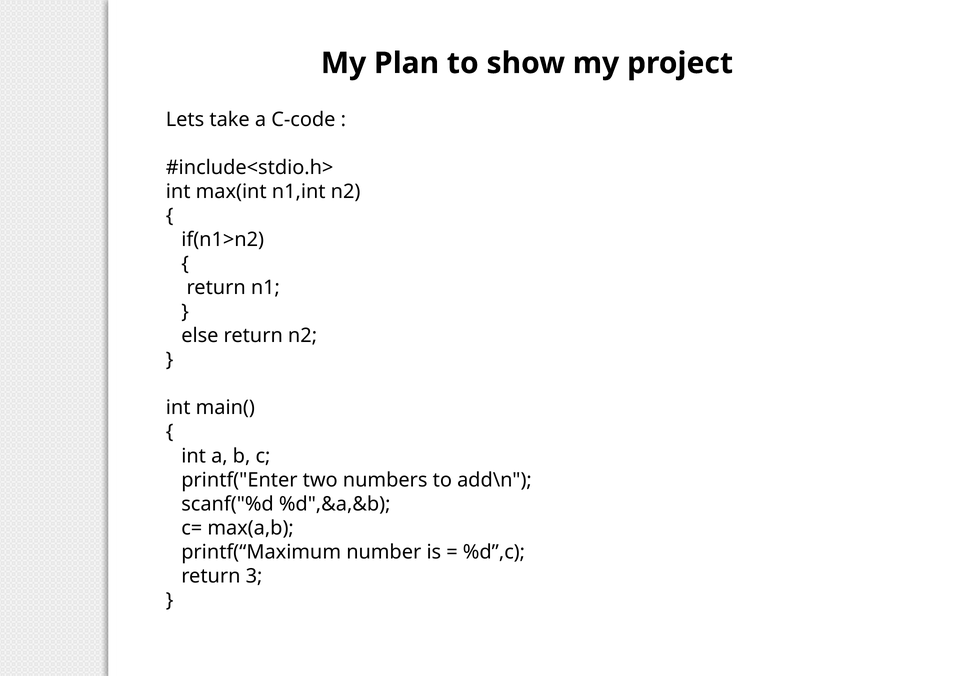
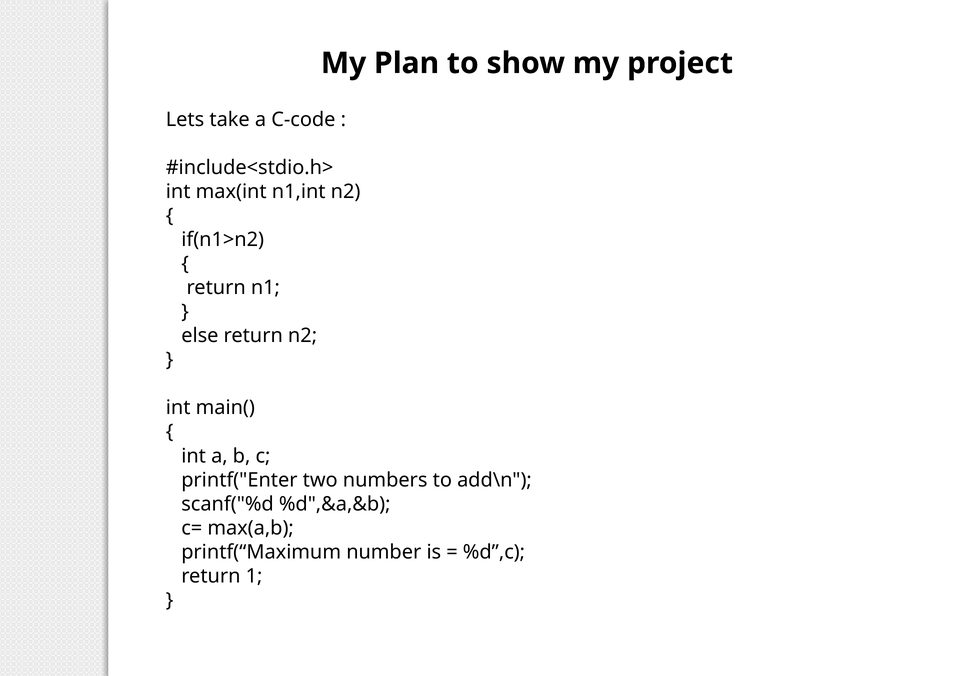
3: 3 -> 1 (254, 576)
